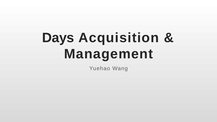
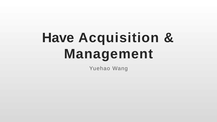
Days: Days -> Have (58, 38)
